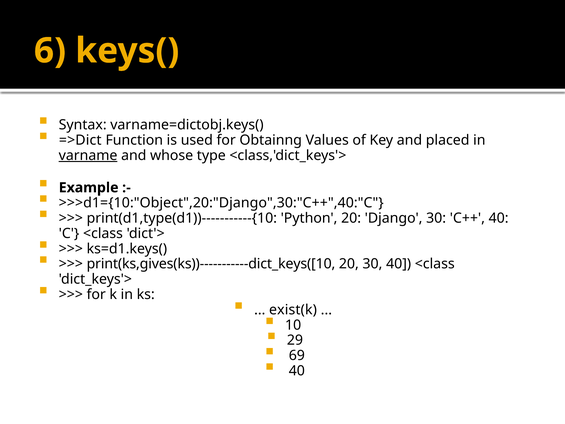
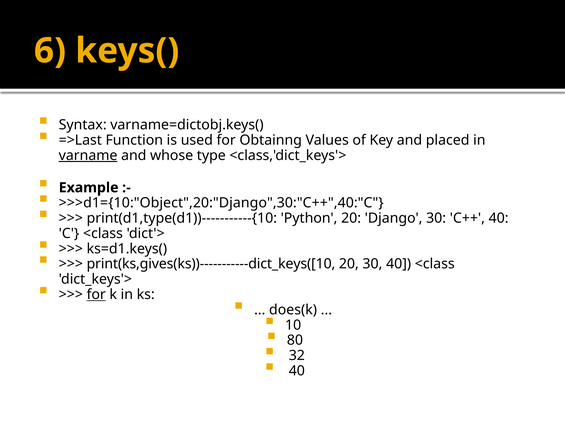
=>Dict: =>Dict -> =>Last (80, 140)
for underline: none -> present (96, 294)
exist(k: exist(k -> does(k (293, 310)
29: 29 -> 80 (295, 340)
69: 69 -> 32 (297, 355)
